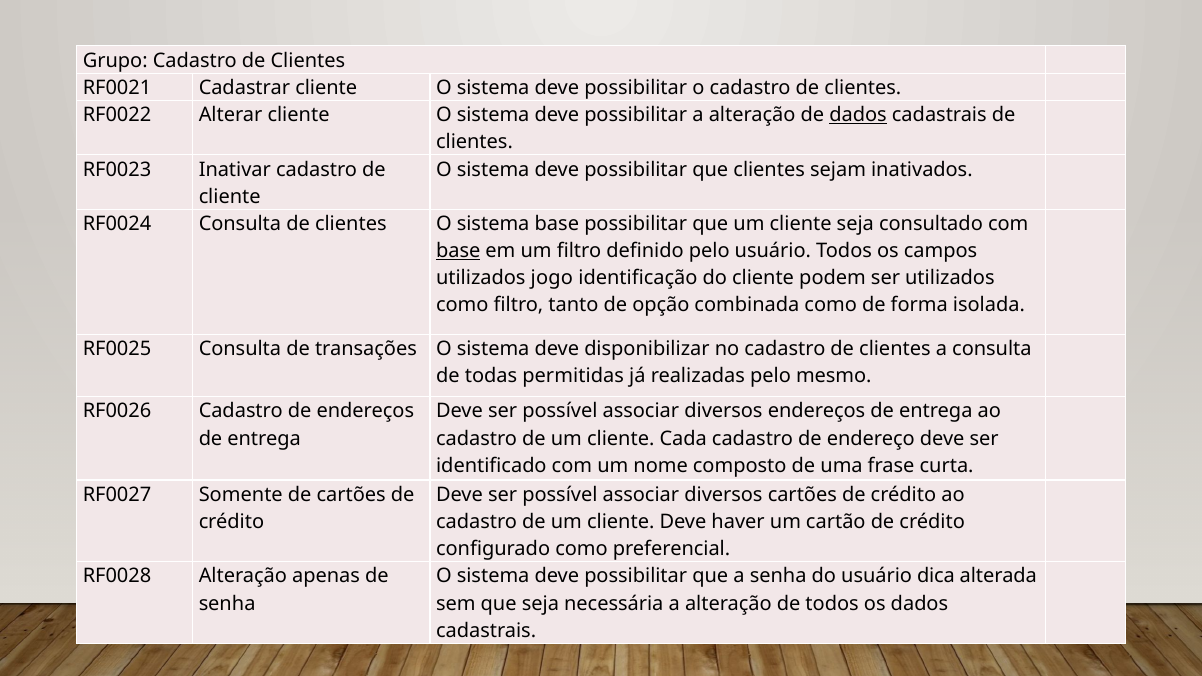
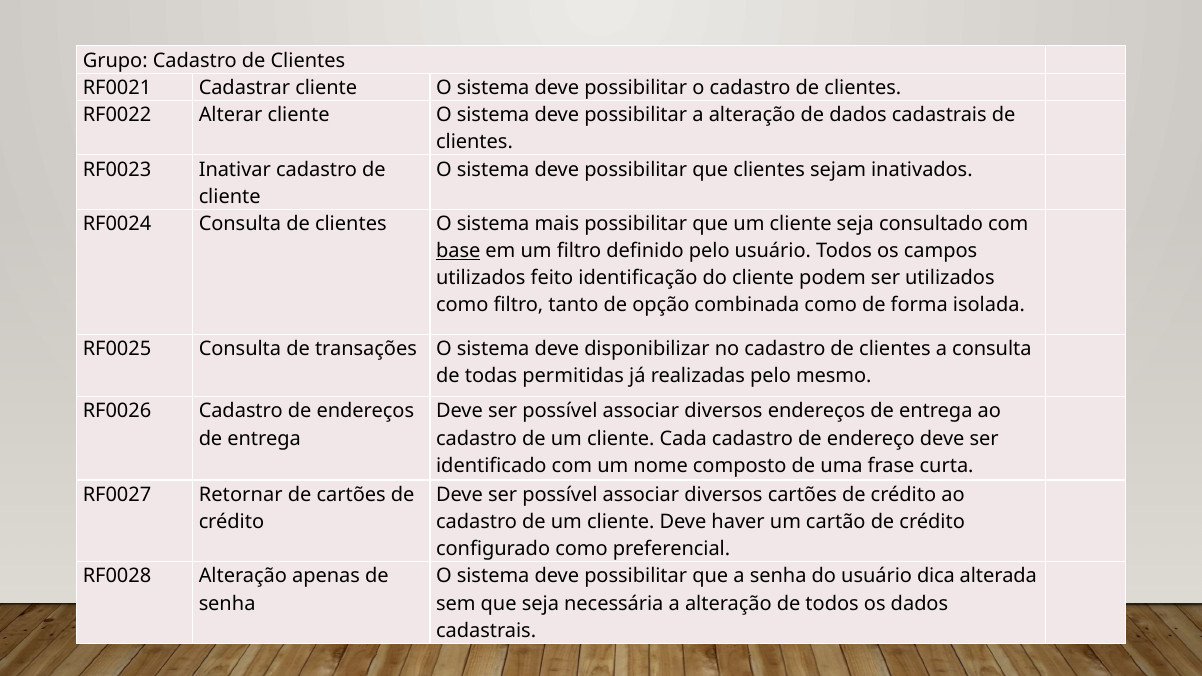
dados underline: present -> none (858, 115)
sistema base: base -> mais (557, 224)
jogo: jogo -> feito (552, 278)
Somente: Somente -> Retornar (241, 495)
